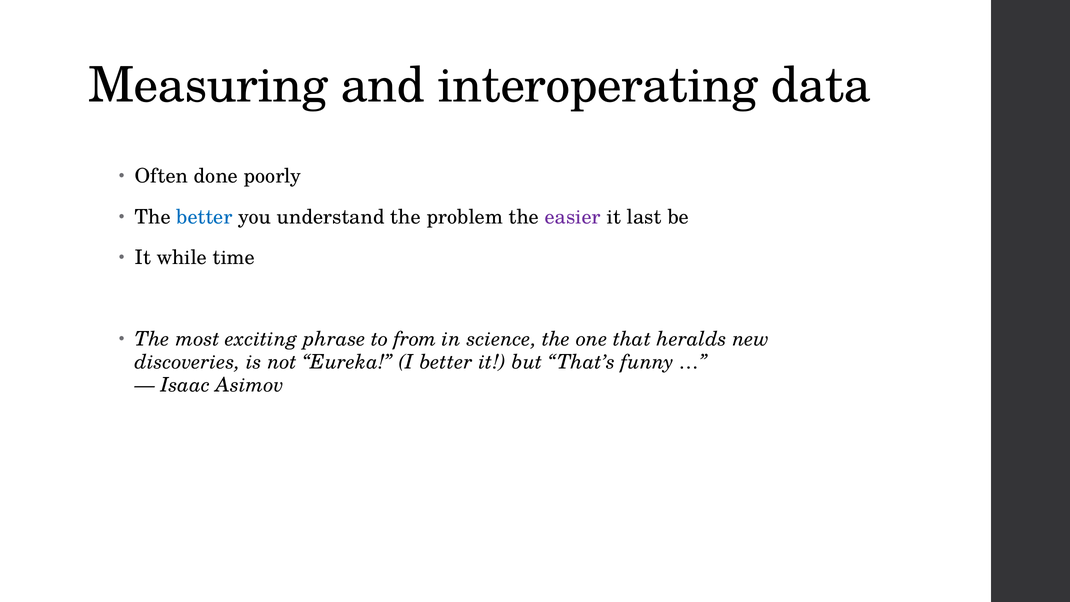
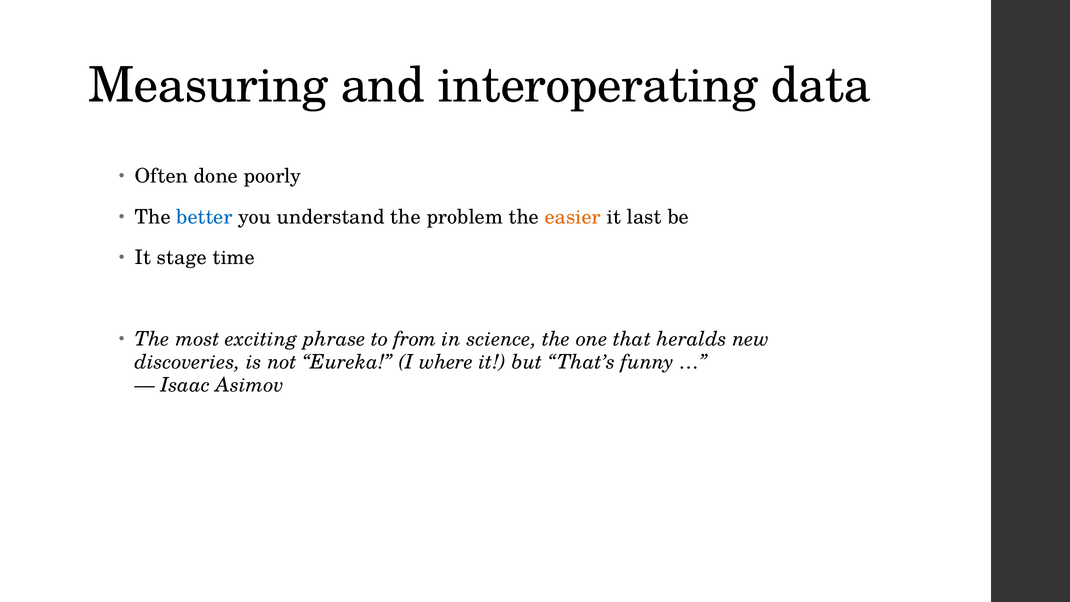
easier colour: purple -> orange (573, 217)
while: while -> stage (182, 258)
I better: better -> where (446, 362)
